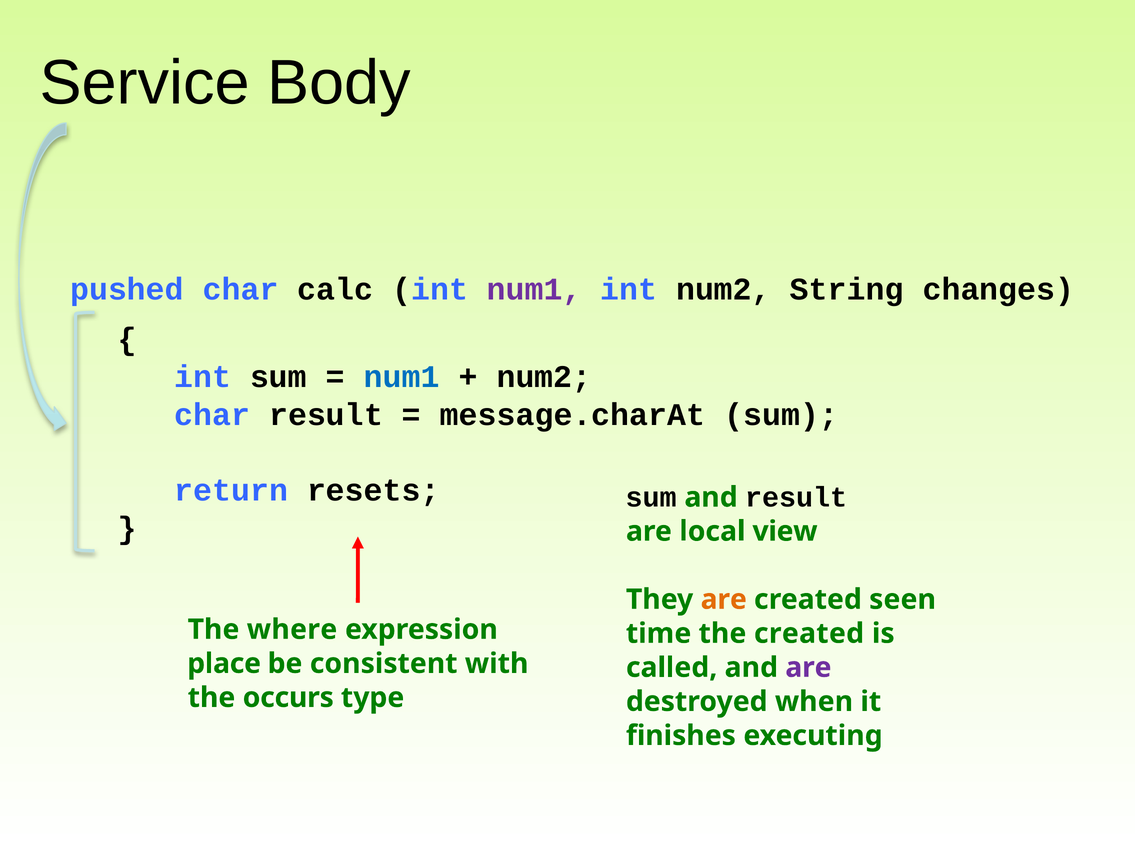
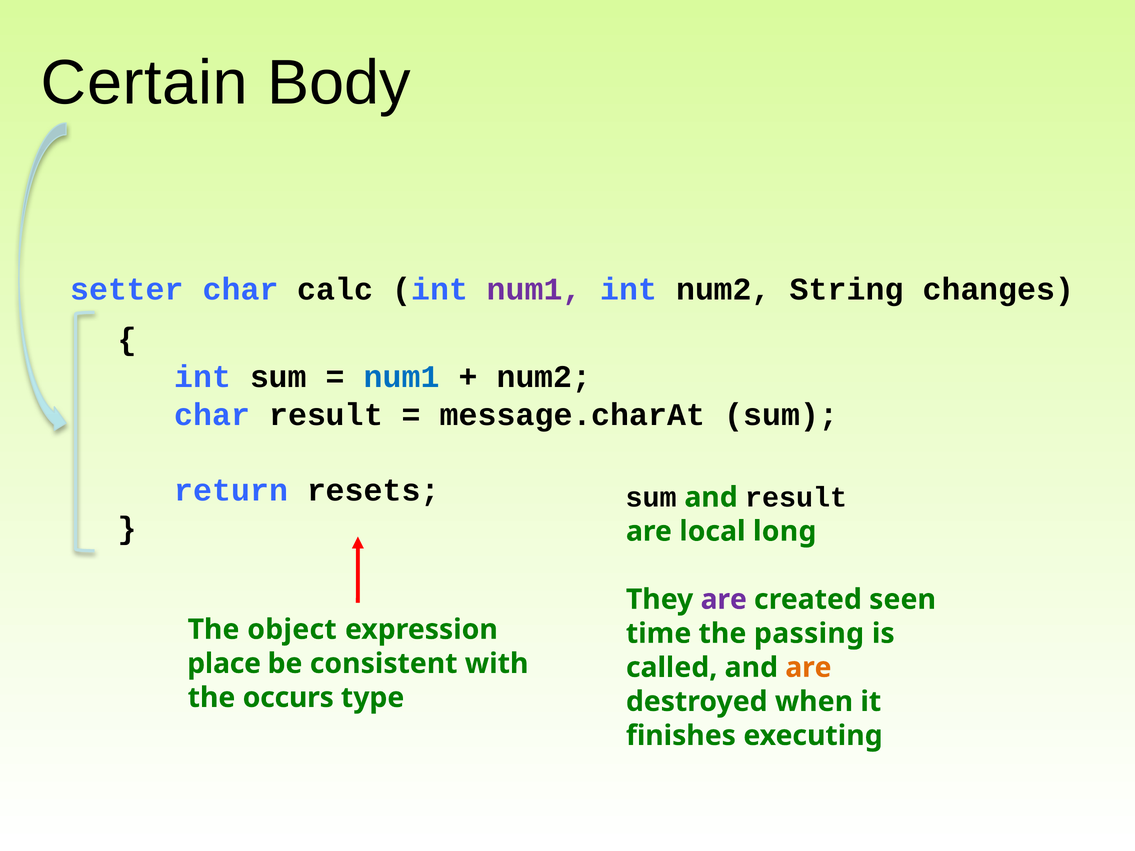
Service: Service -> Certain (144, 83)
pushed: pushed -> setter (127, 290)
view: view -> long (785, 532)
are colour: orange -> purple (724, 600)
where: where -> object (292, 630)
the created: created -> passing (809, 634)
are colour: purple -> orange (808, 668)
